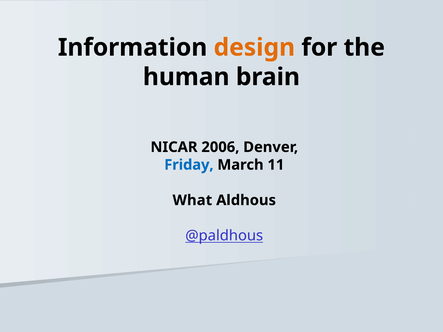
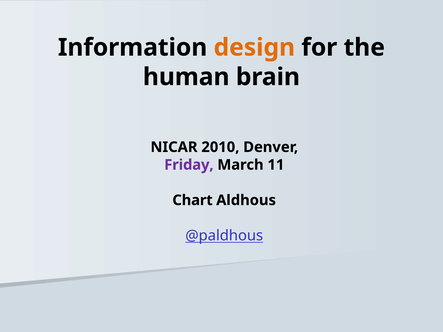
2006: 2006 -> 2010 (220, 147)
Friday colour: blue -> purple (189, 165)
What: What -> Chart (193, 200)
